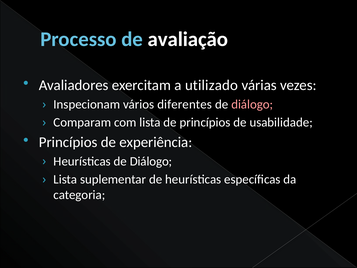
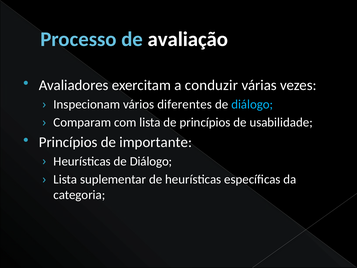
utilizado: utilizado -> conduzir (211, 85)
diálogo colour: pink -> light blue (252, 104)
experiência: experiência -> importante (156, 142)
